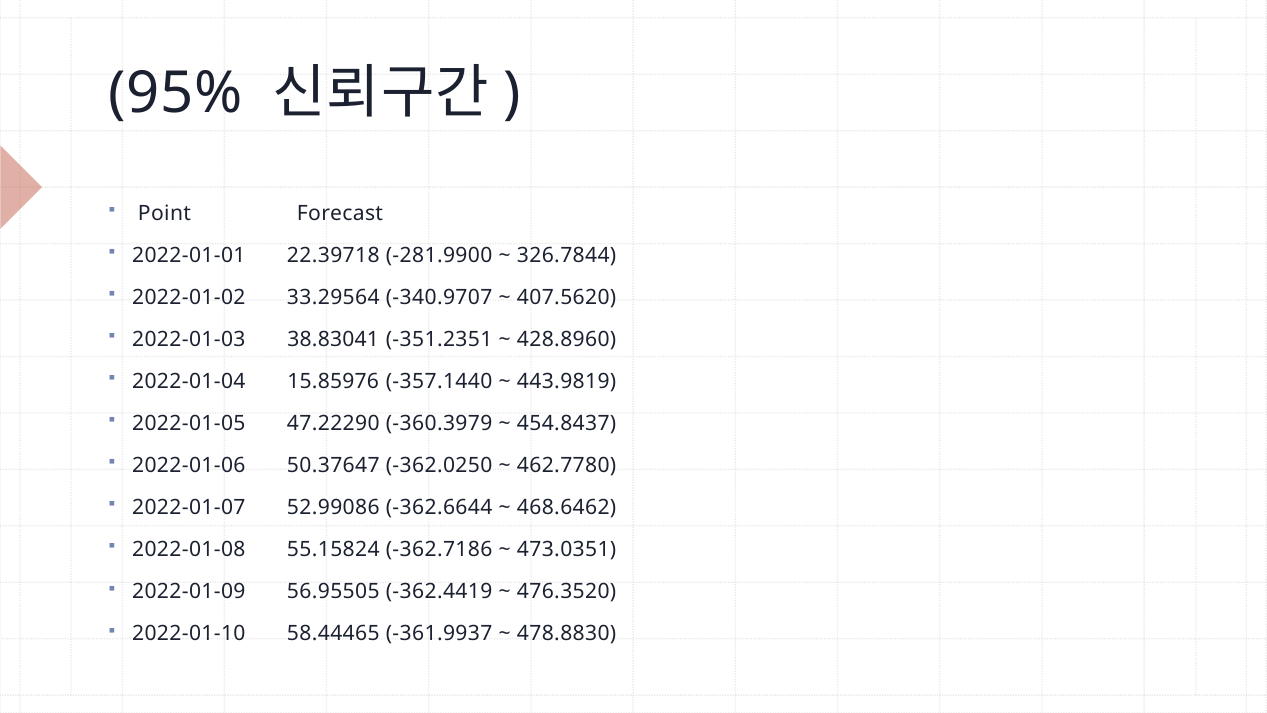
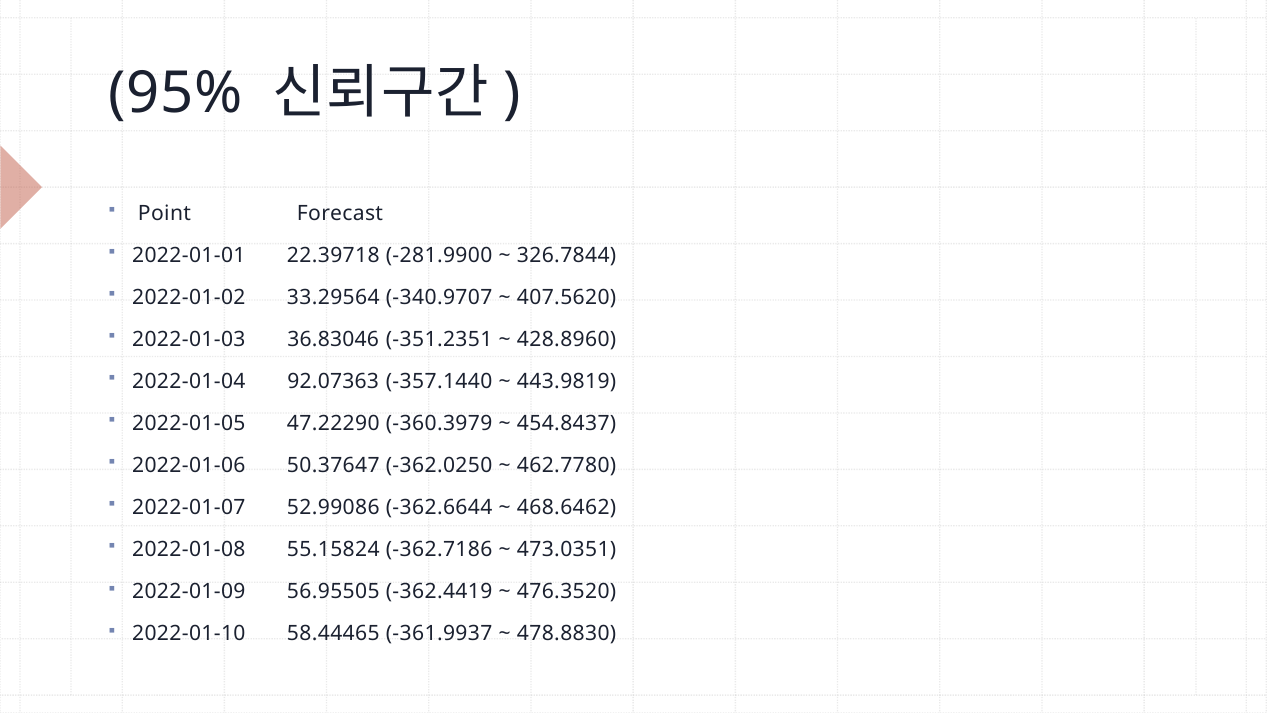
38.83041: 38.83041 -> 36.83046 (333, 339)
15.85976: 15.85976 -> 92.07363 (333, 381)
